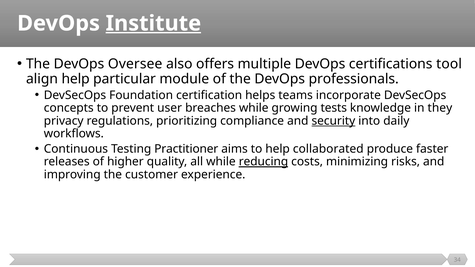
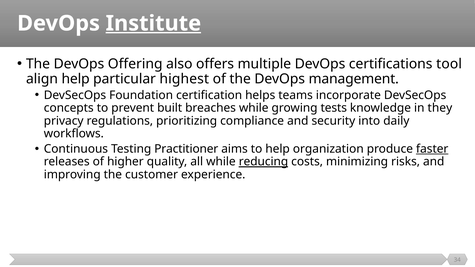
Oversee: Oversee -> Offering (135, 64)
module: module -> highest (184, 79)
professionals: professionals -> management (354, 79)
user: user -> built (170, 108)
security underline: present -> none (333, 121)
collaborated: collaborated -> organization (328, 149)
faster underline: none -> present (432, 149)
